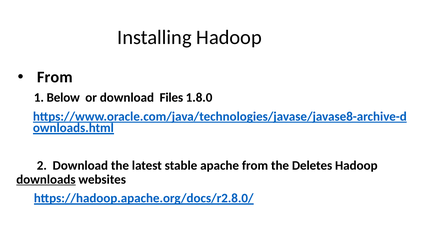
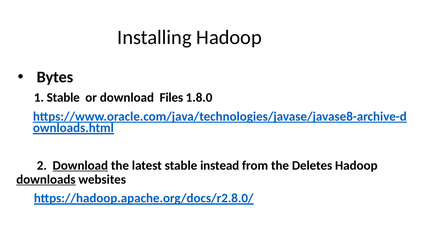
From: From -> Bytes (55, 77)
1 Below: Below -> Stable (63, 98)
Download underline: none -> present (80, 165)
apache: apache -> instead (220, 165)
